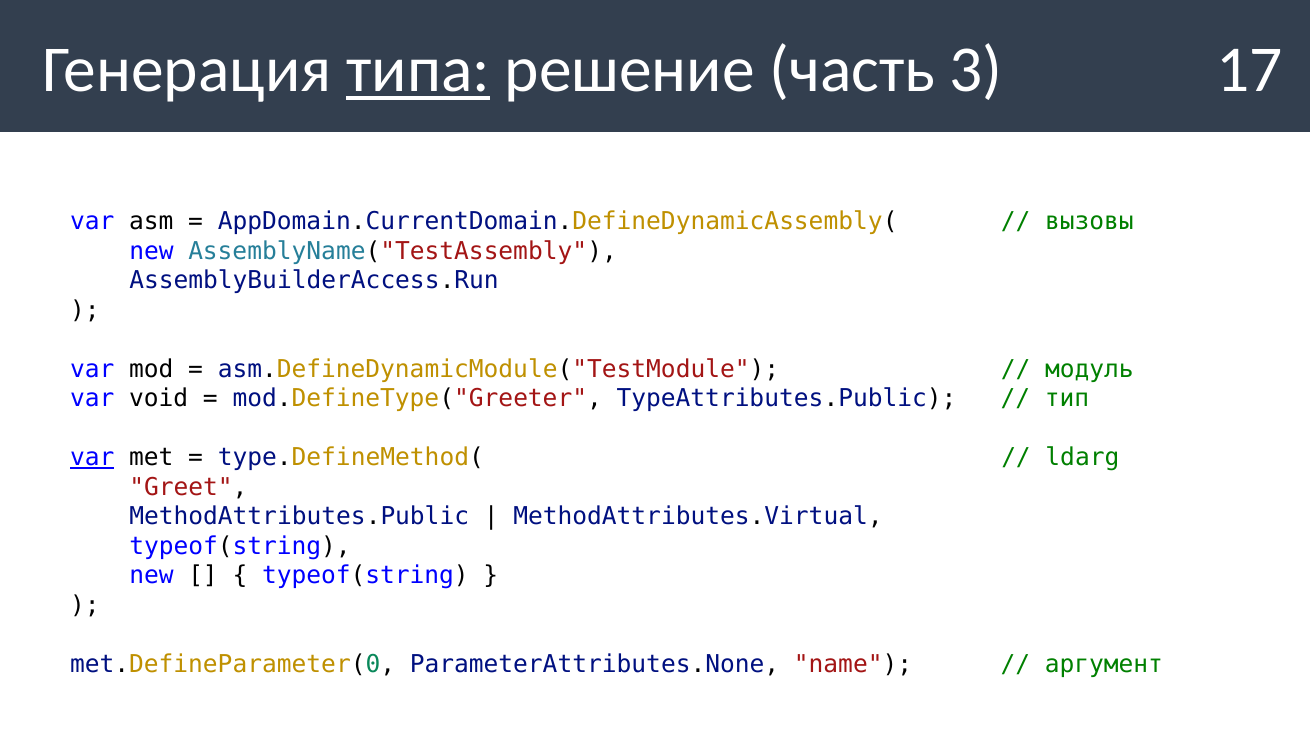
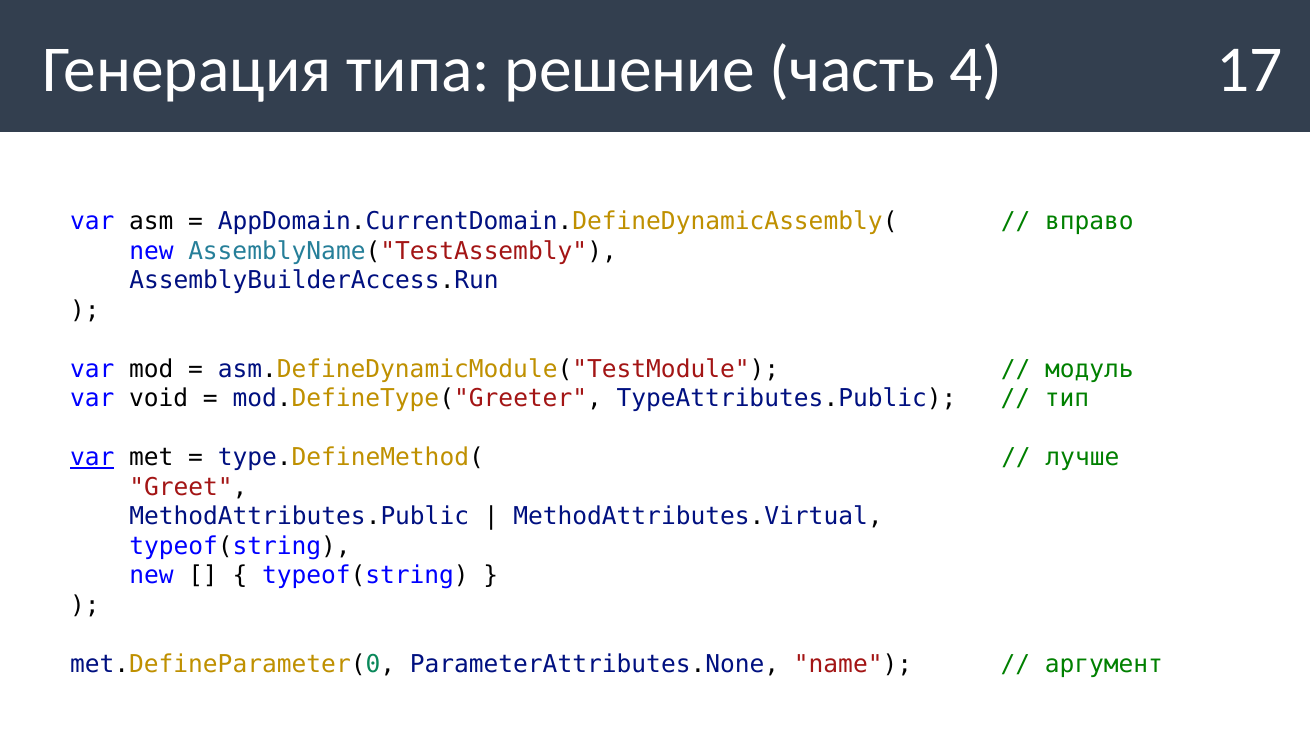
типа underline: present -> none (418, 70)
3: 3 -> 4 (976, 70)
вызовы: вызовы -> вправо (1089, 222)
ldarg: ldarg -> лучше (1082, 458)
